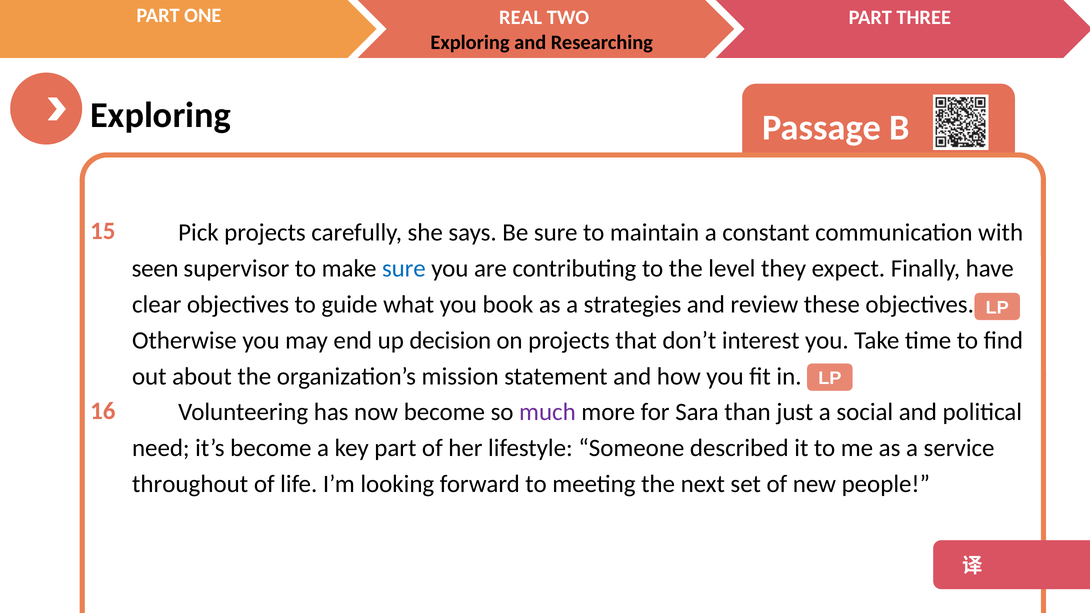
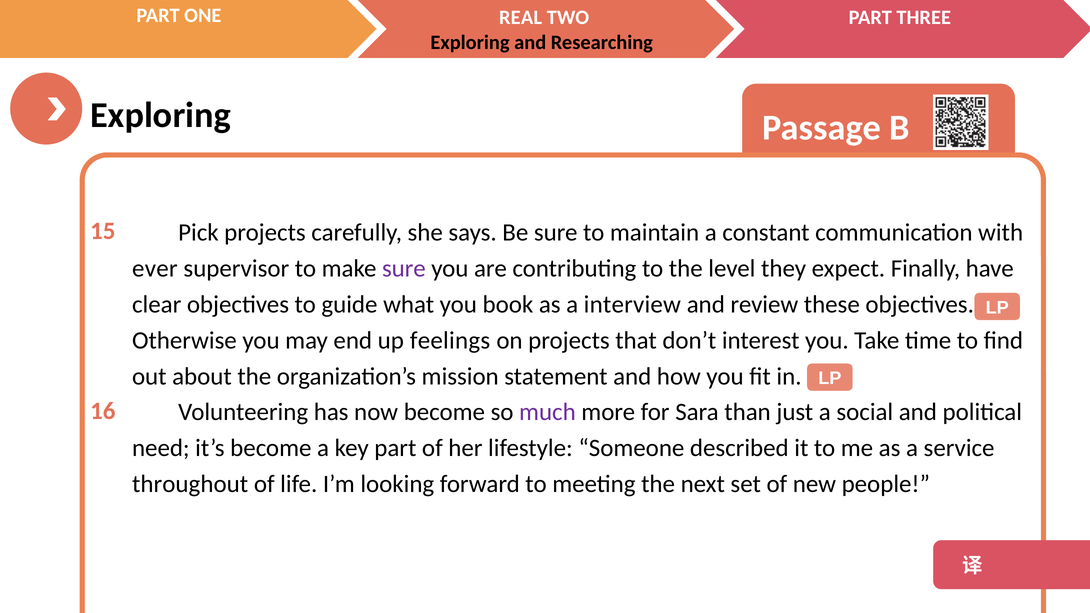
seen: seen -> ever (155, 269)
sure colour: blue -> purple (404, 269)
strategies: strategies -> interview (632, 304)
decision: decision -> feelings (450, 340)
